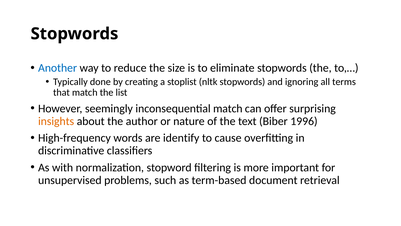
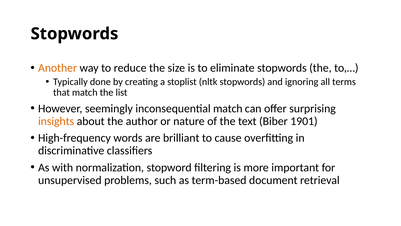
Another colour: blue -> orange (58, 68)
1996: 1996 -> 1901 (304, 121)
identify: identify -> brilliant (181, 138)
